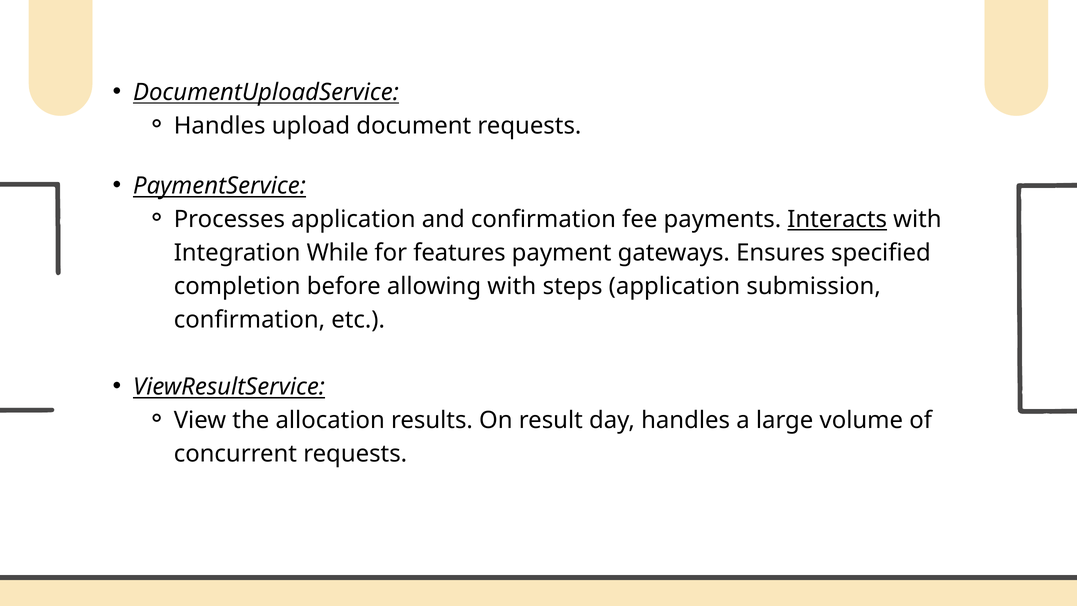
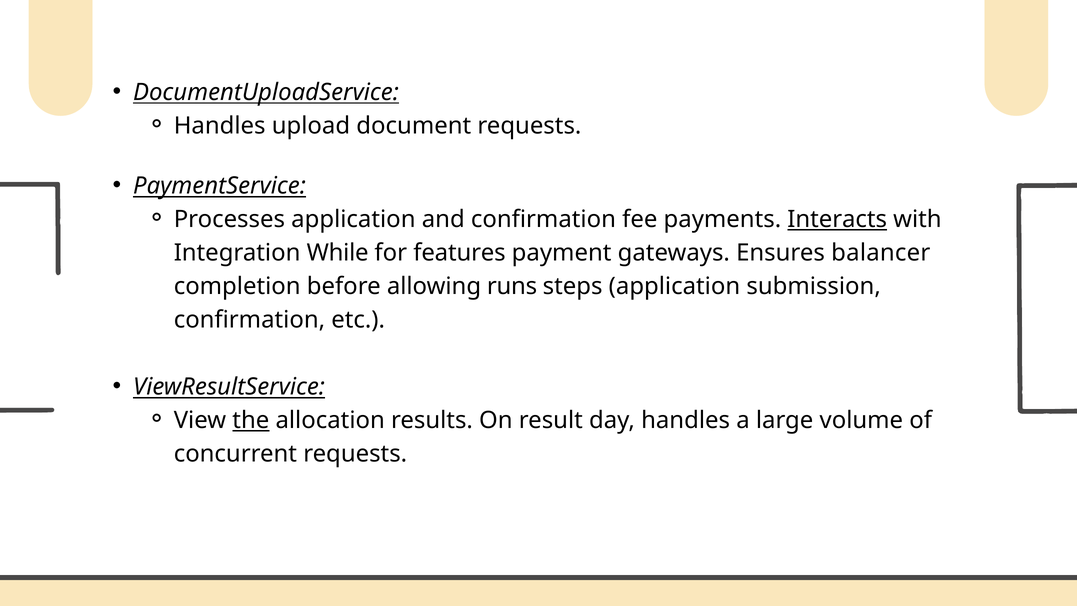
specified: specified -> balancer (881, 253)
allowing with: with -> runs (512, 286)
the underline: none -> present (251, 420)
